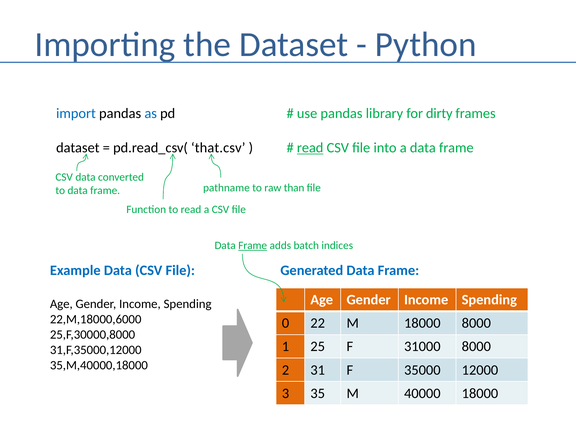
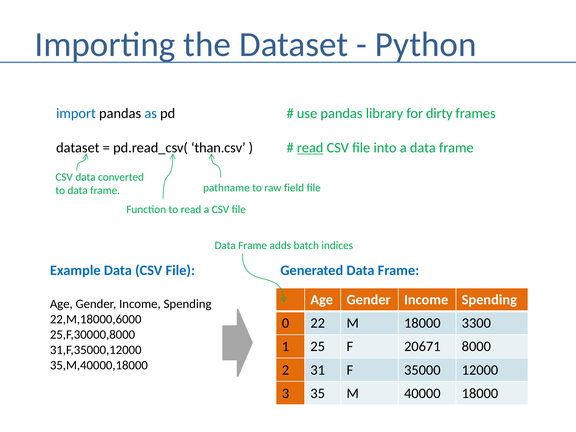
that.csv: that.csv -> than.csv (218, 148)
than: than -> field (294, 188)
Frame underline: present -> none (253, 246)
18000 8000: 8000 -> 3300 (476, 323)
31000: 31000 -> 20671 (422, 347)
